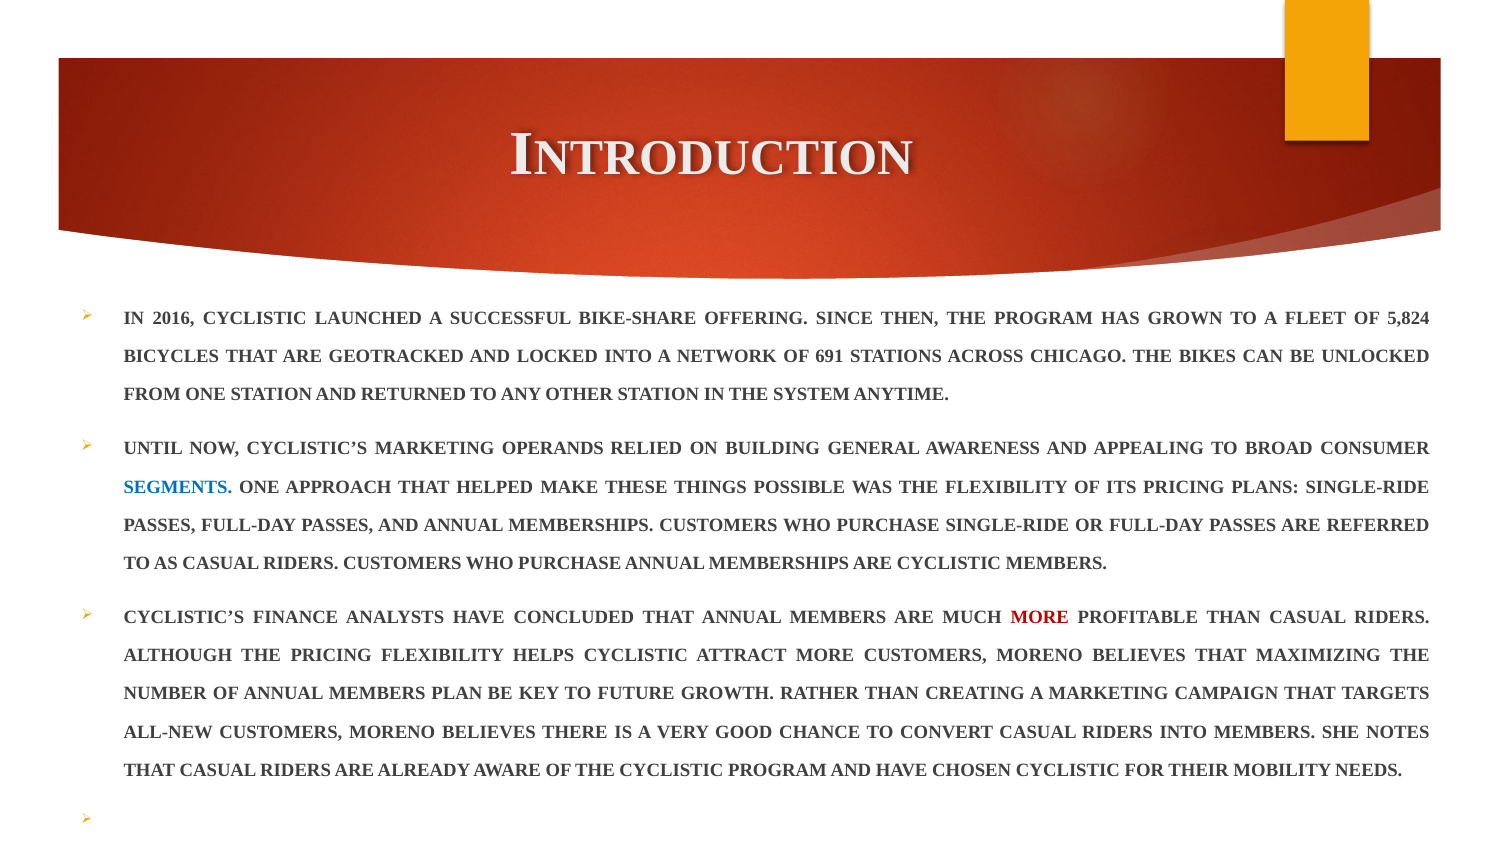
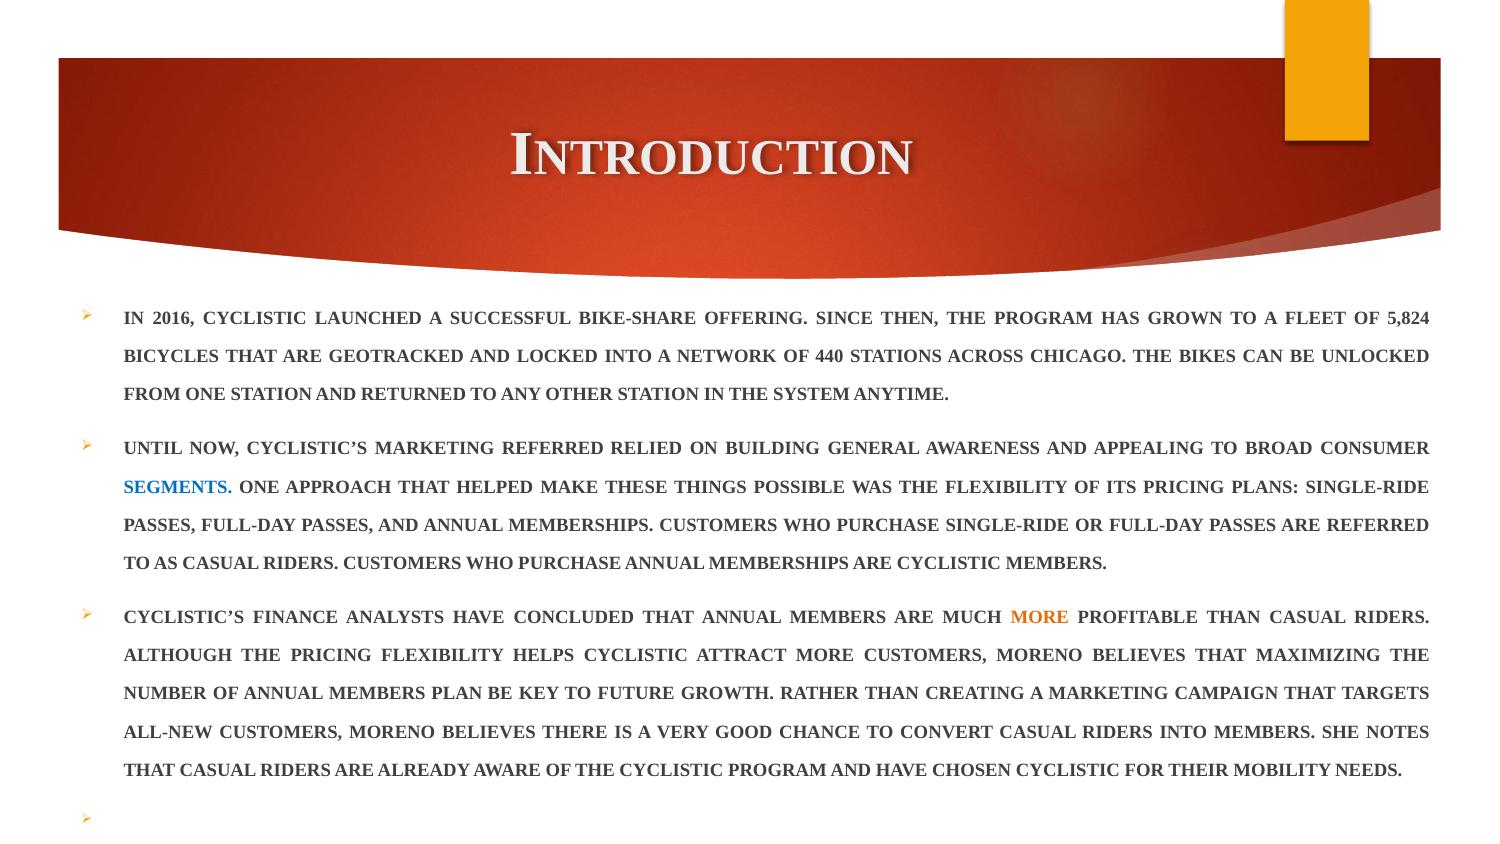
691: 691 -> 440 (829, 356)
MARKETING OPERANDS: OPERANDS -> REFERRED (553, 448)
MORE colour: red -> orange (1040, 617)
